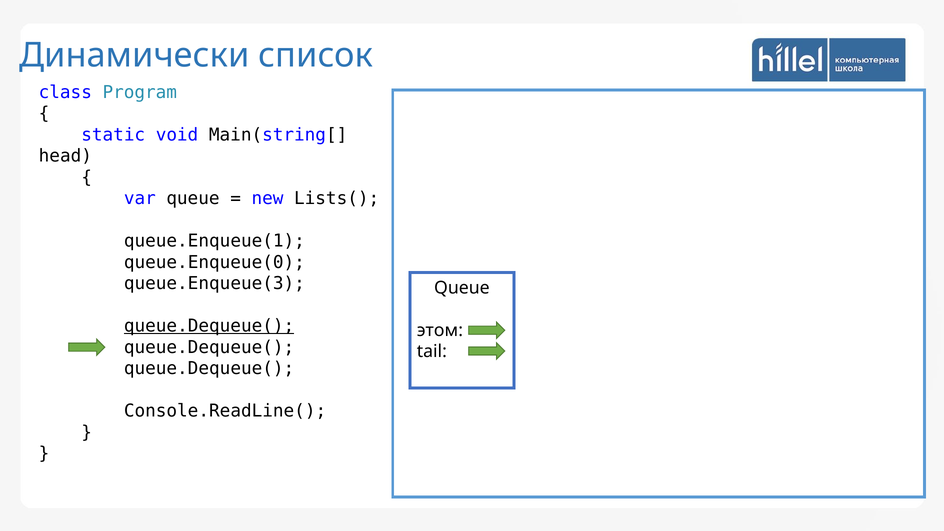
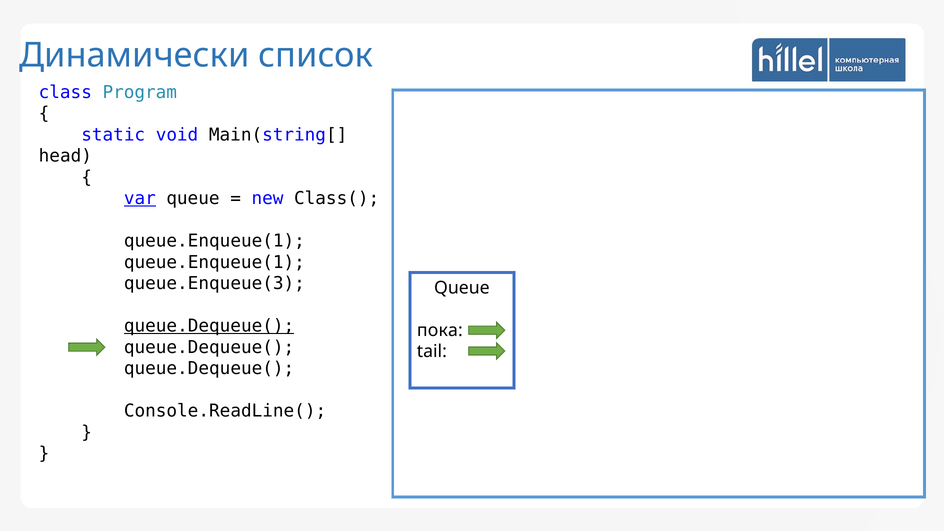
var underline: none -> present (140, 199)
Lists(: Lists( -> Class( (337, 199)
queue.Enqueue(0: queue.Enqueue(0 -> queue.Enqueue(1 (214, 262)
этом: этом -> пока (440, 330)
